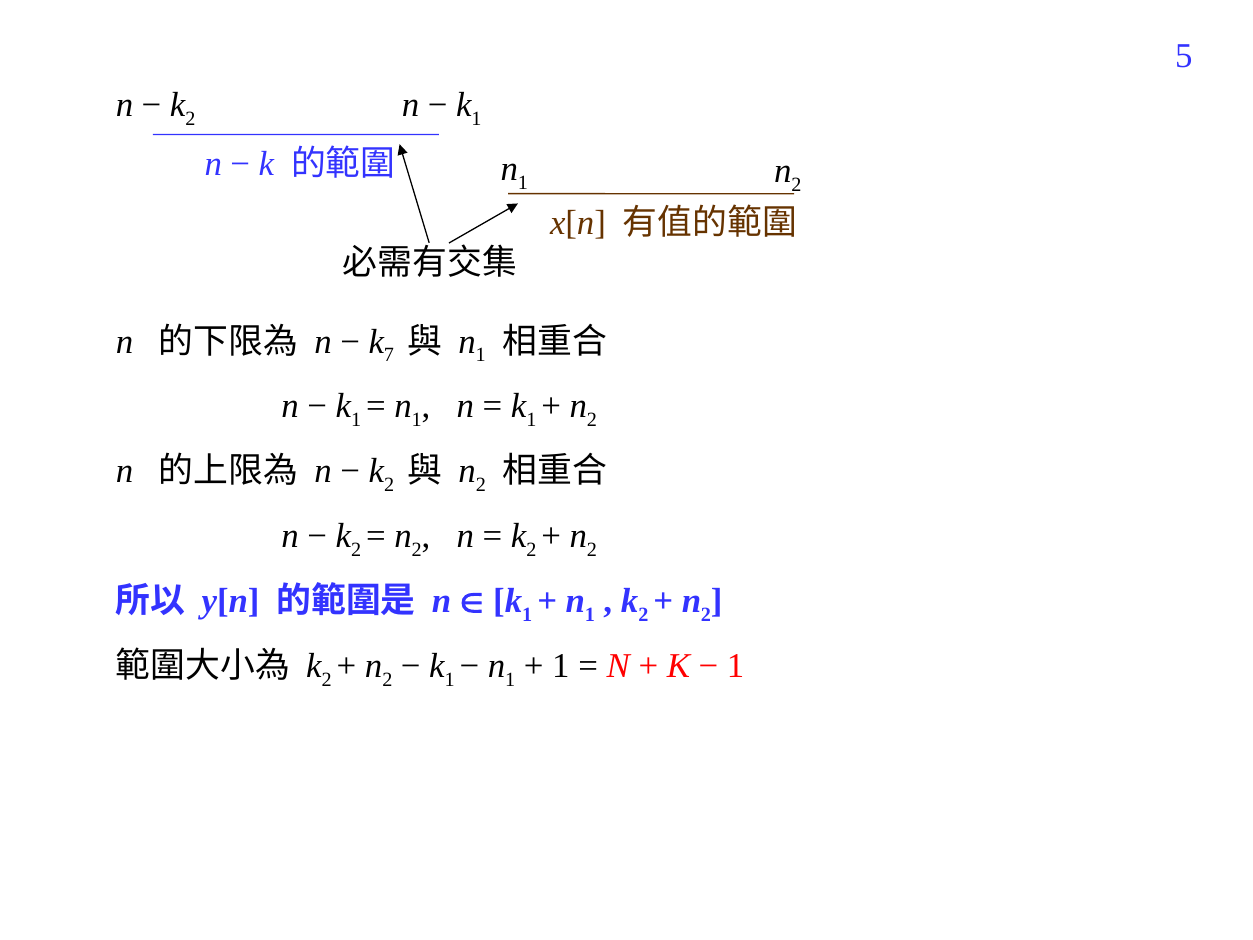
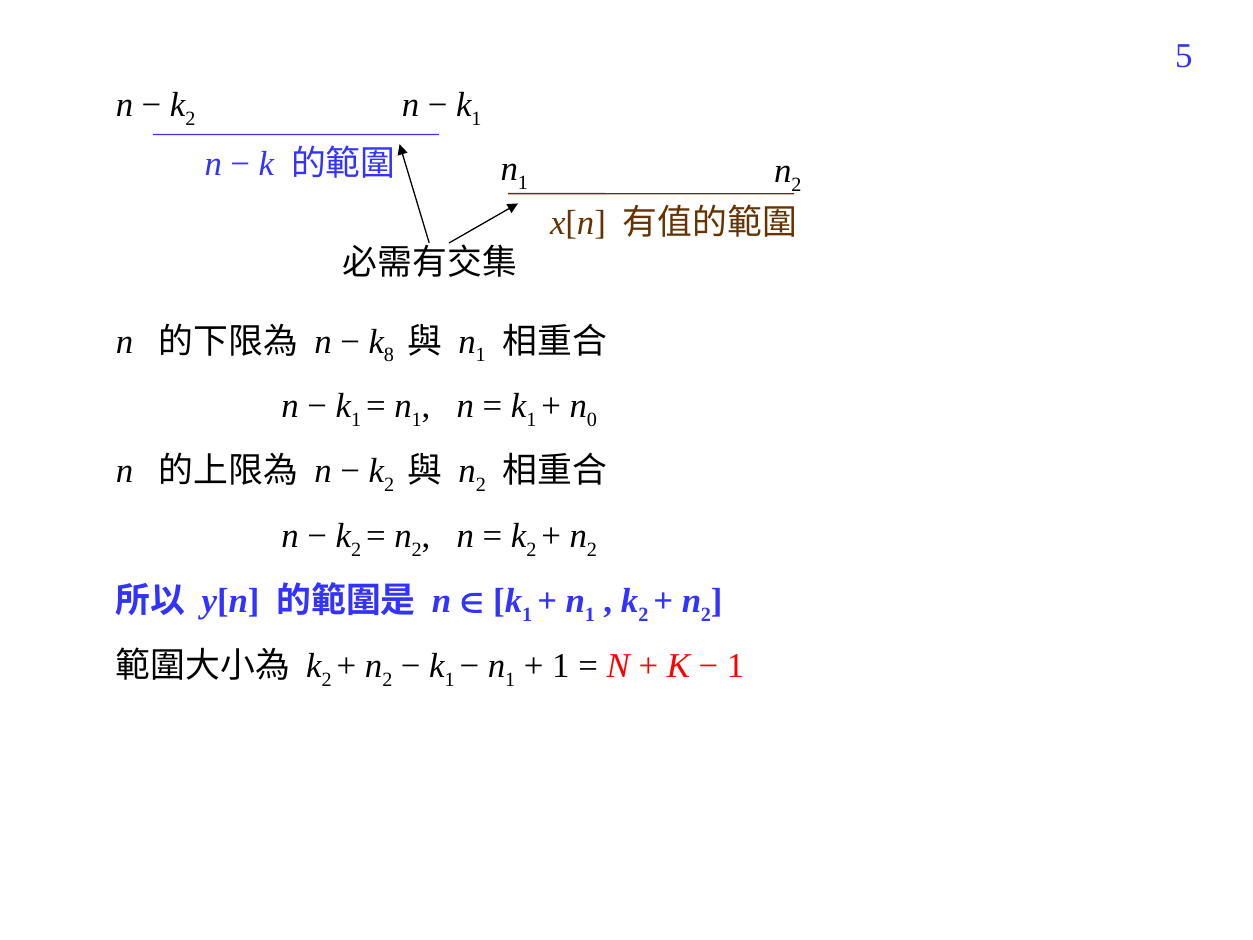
7: 7 -> 8 (389, 355)
2: 2 -> 0 (592, 420)
